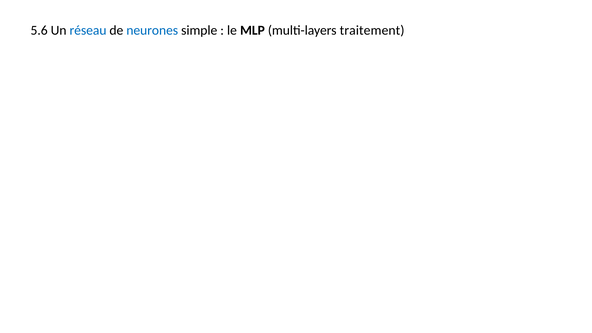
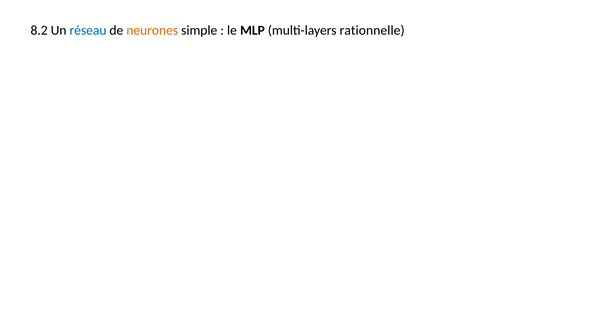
5.6: 5.6 -> 8.2 (39, 30)
neurones colour: blue -> orange (152, 30)
traitement: traitement -> rationnelle (372, 30)
